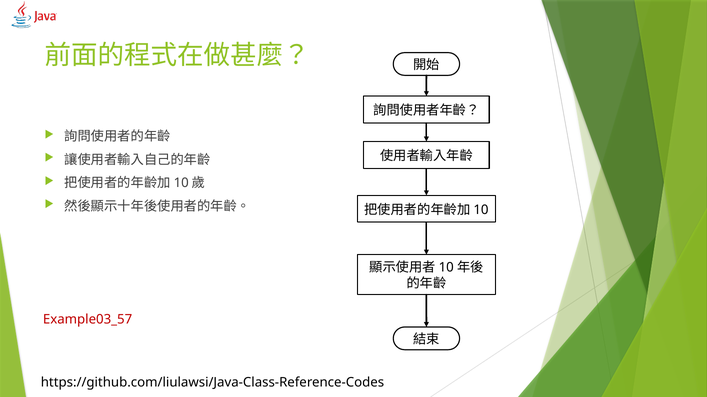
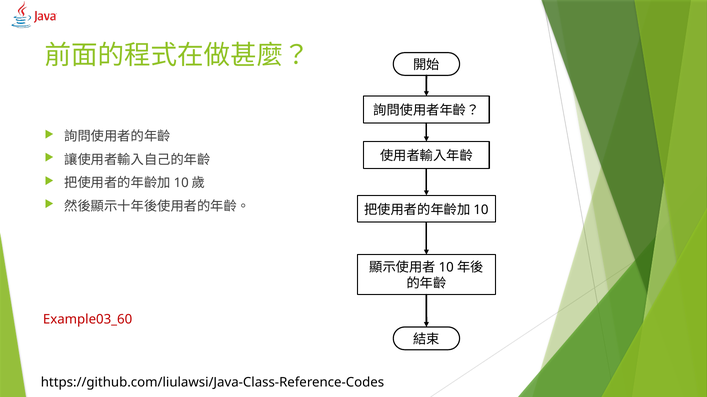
Example03_57: Example03_57 -> Example03_60 (88, 320)
